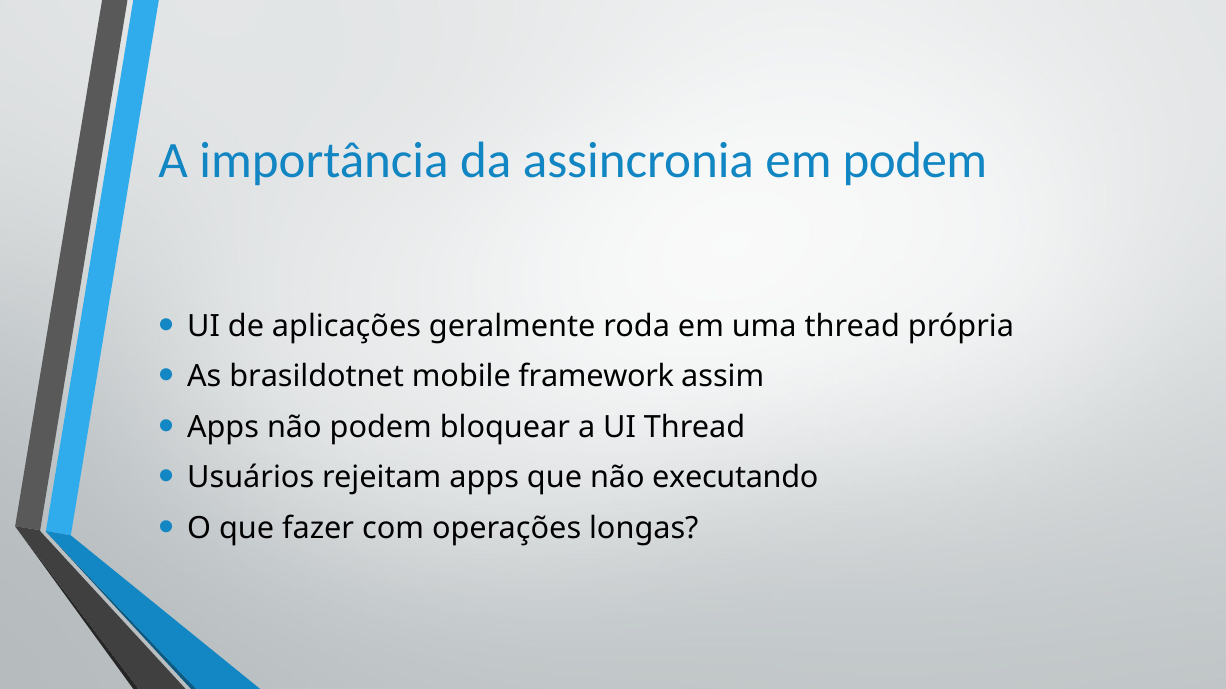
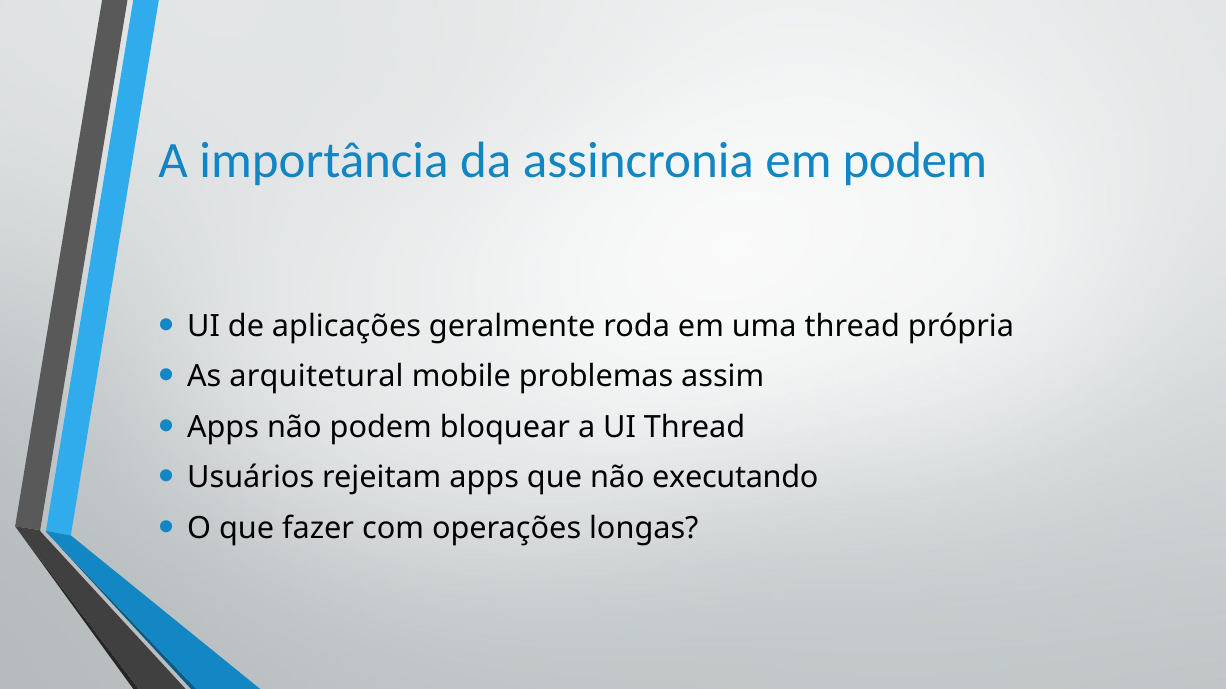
brasildotnet: brasildotnet -> arquitetural (316, 377)
framework: framework -> problemas (596, 377)
